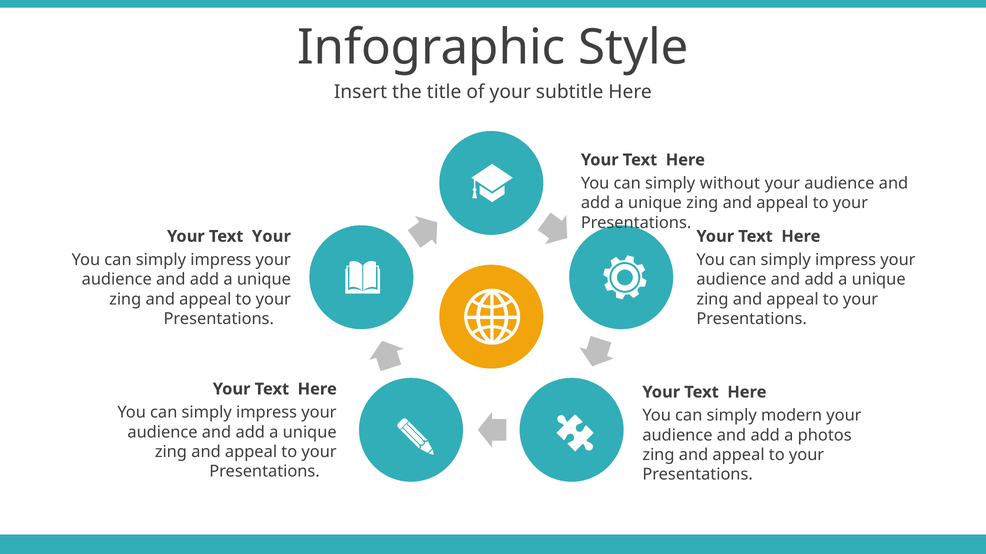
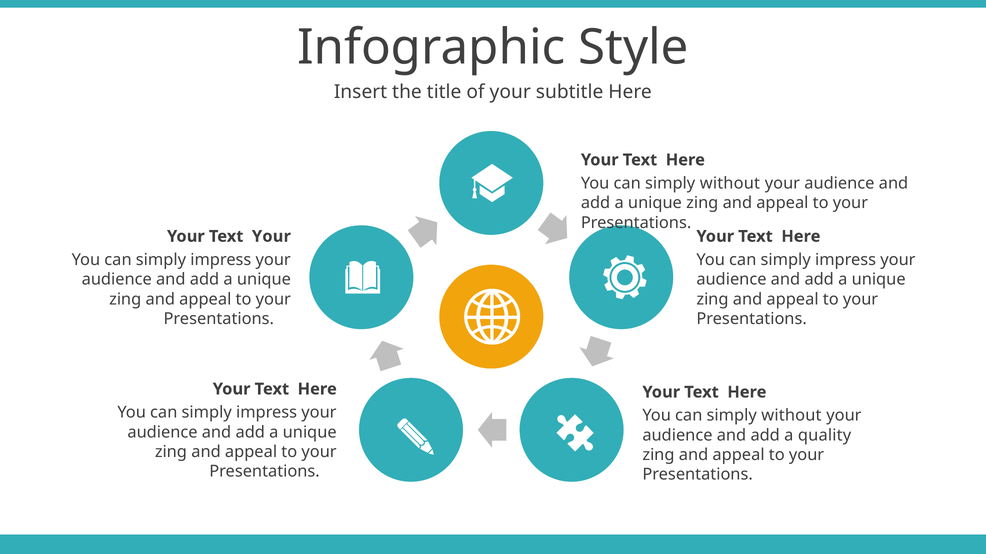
modern: modern -> without (791, 416)
photos: photos -> quality (825, 436)
